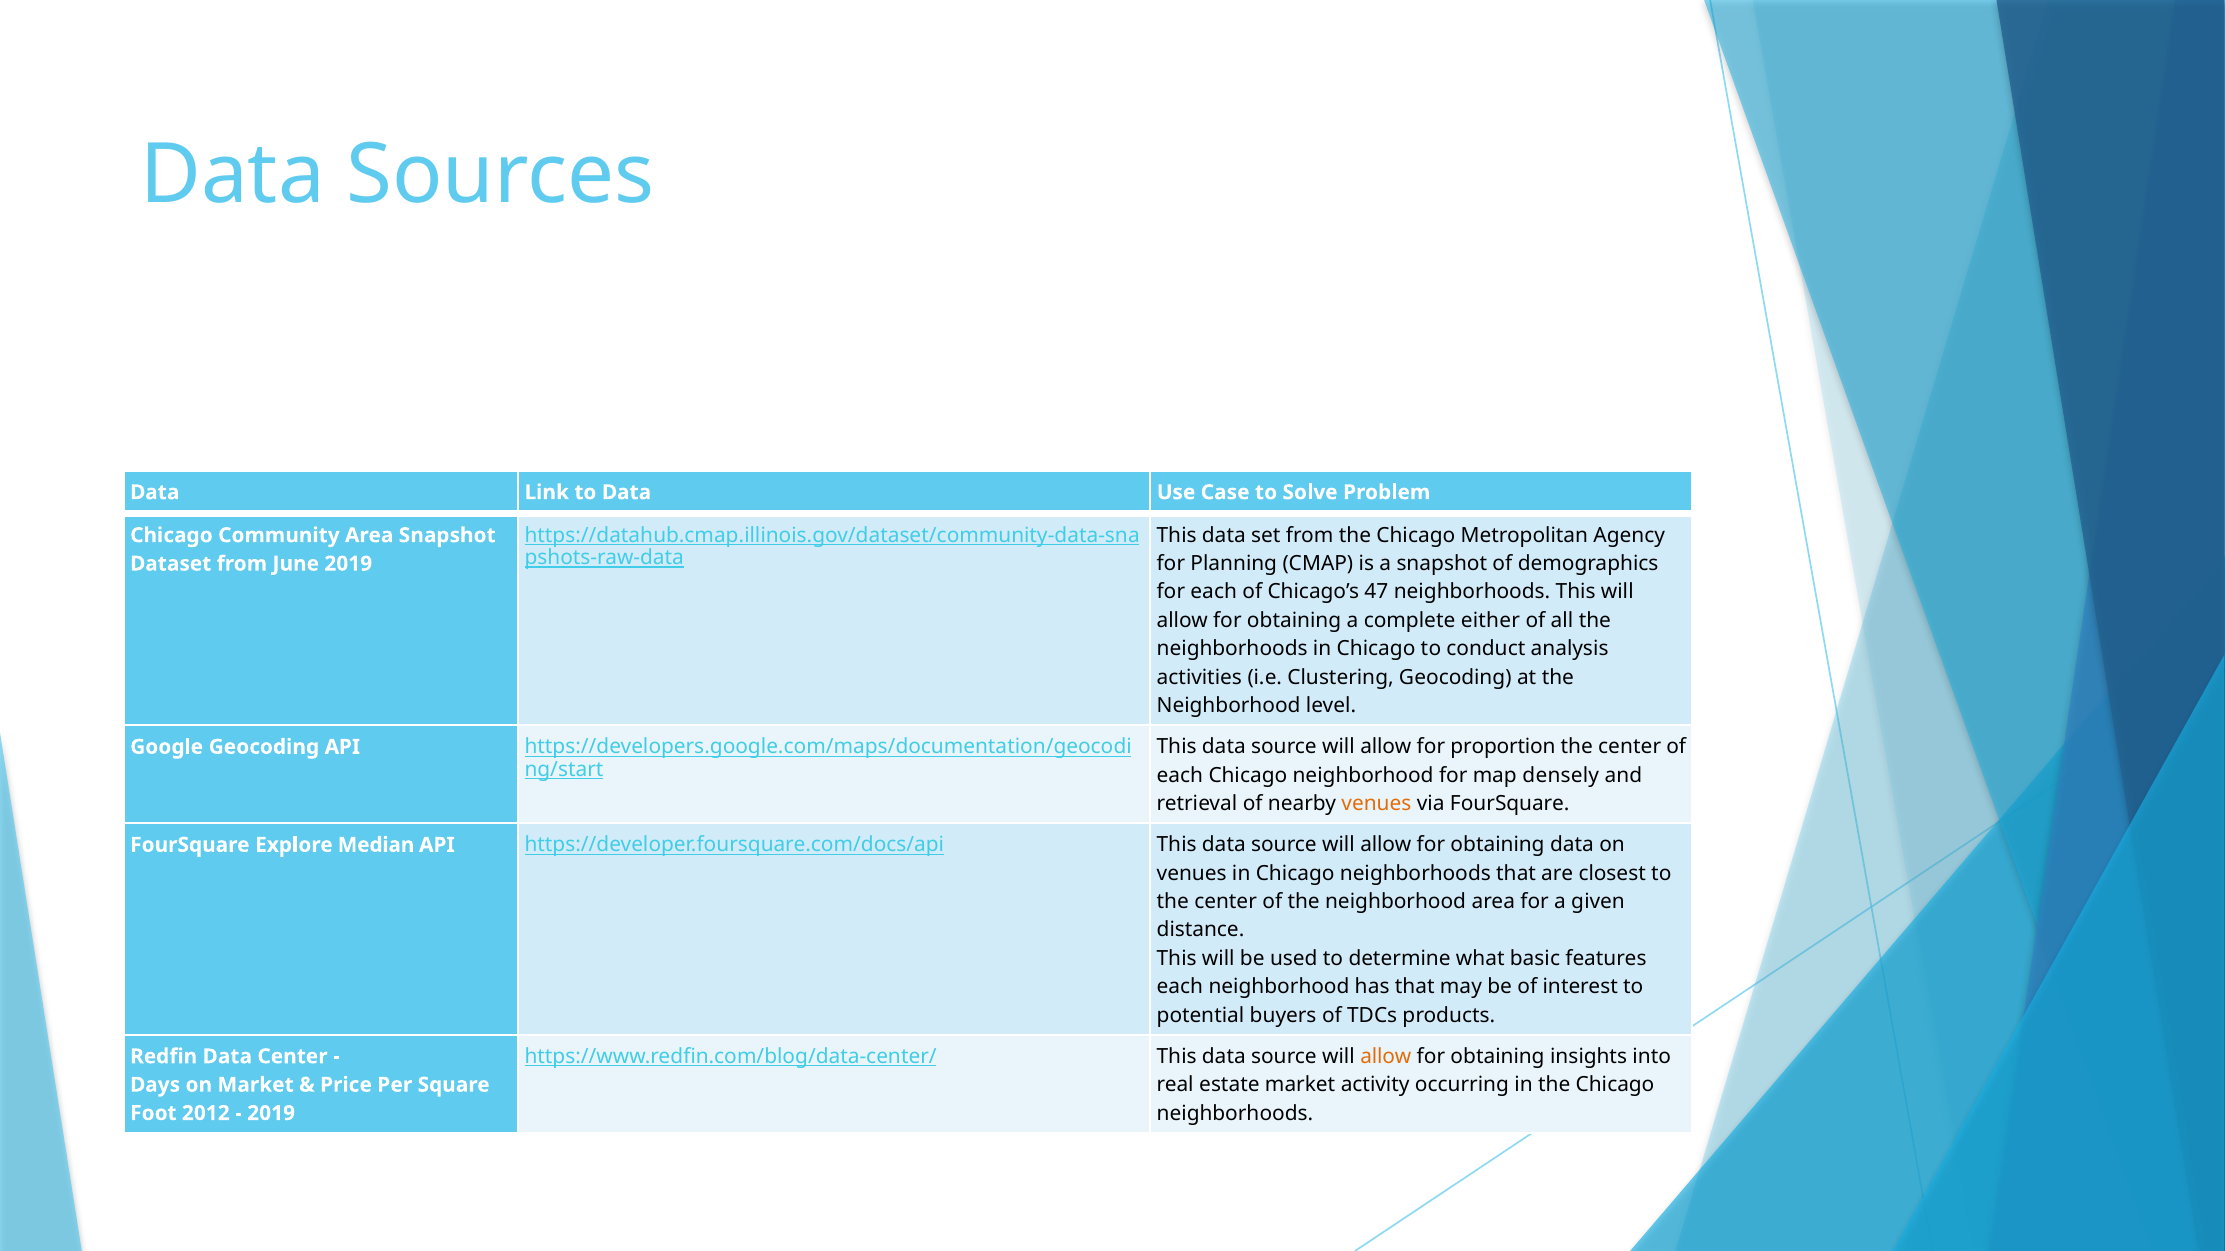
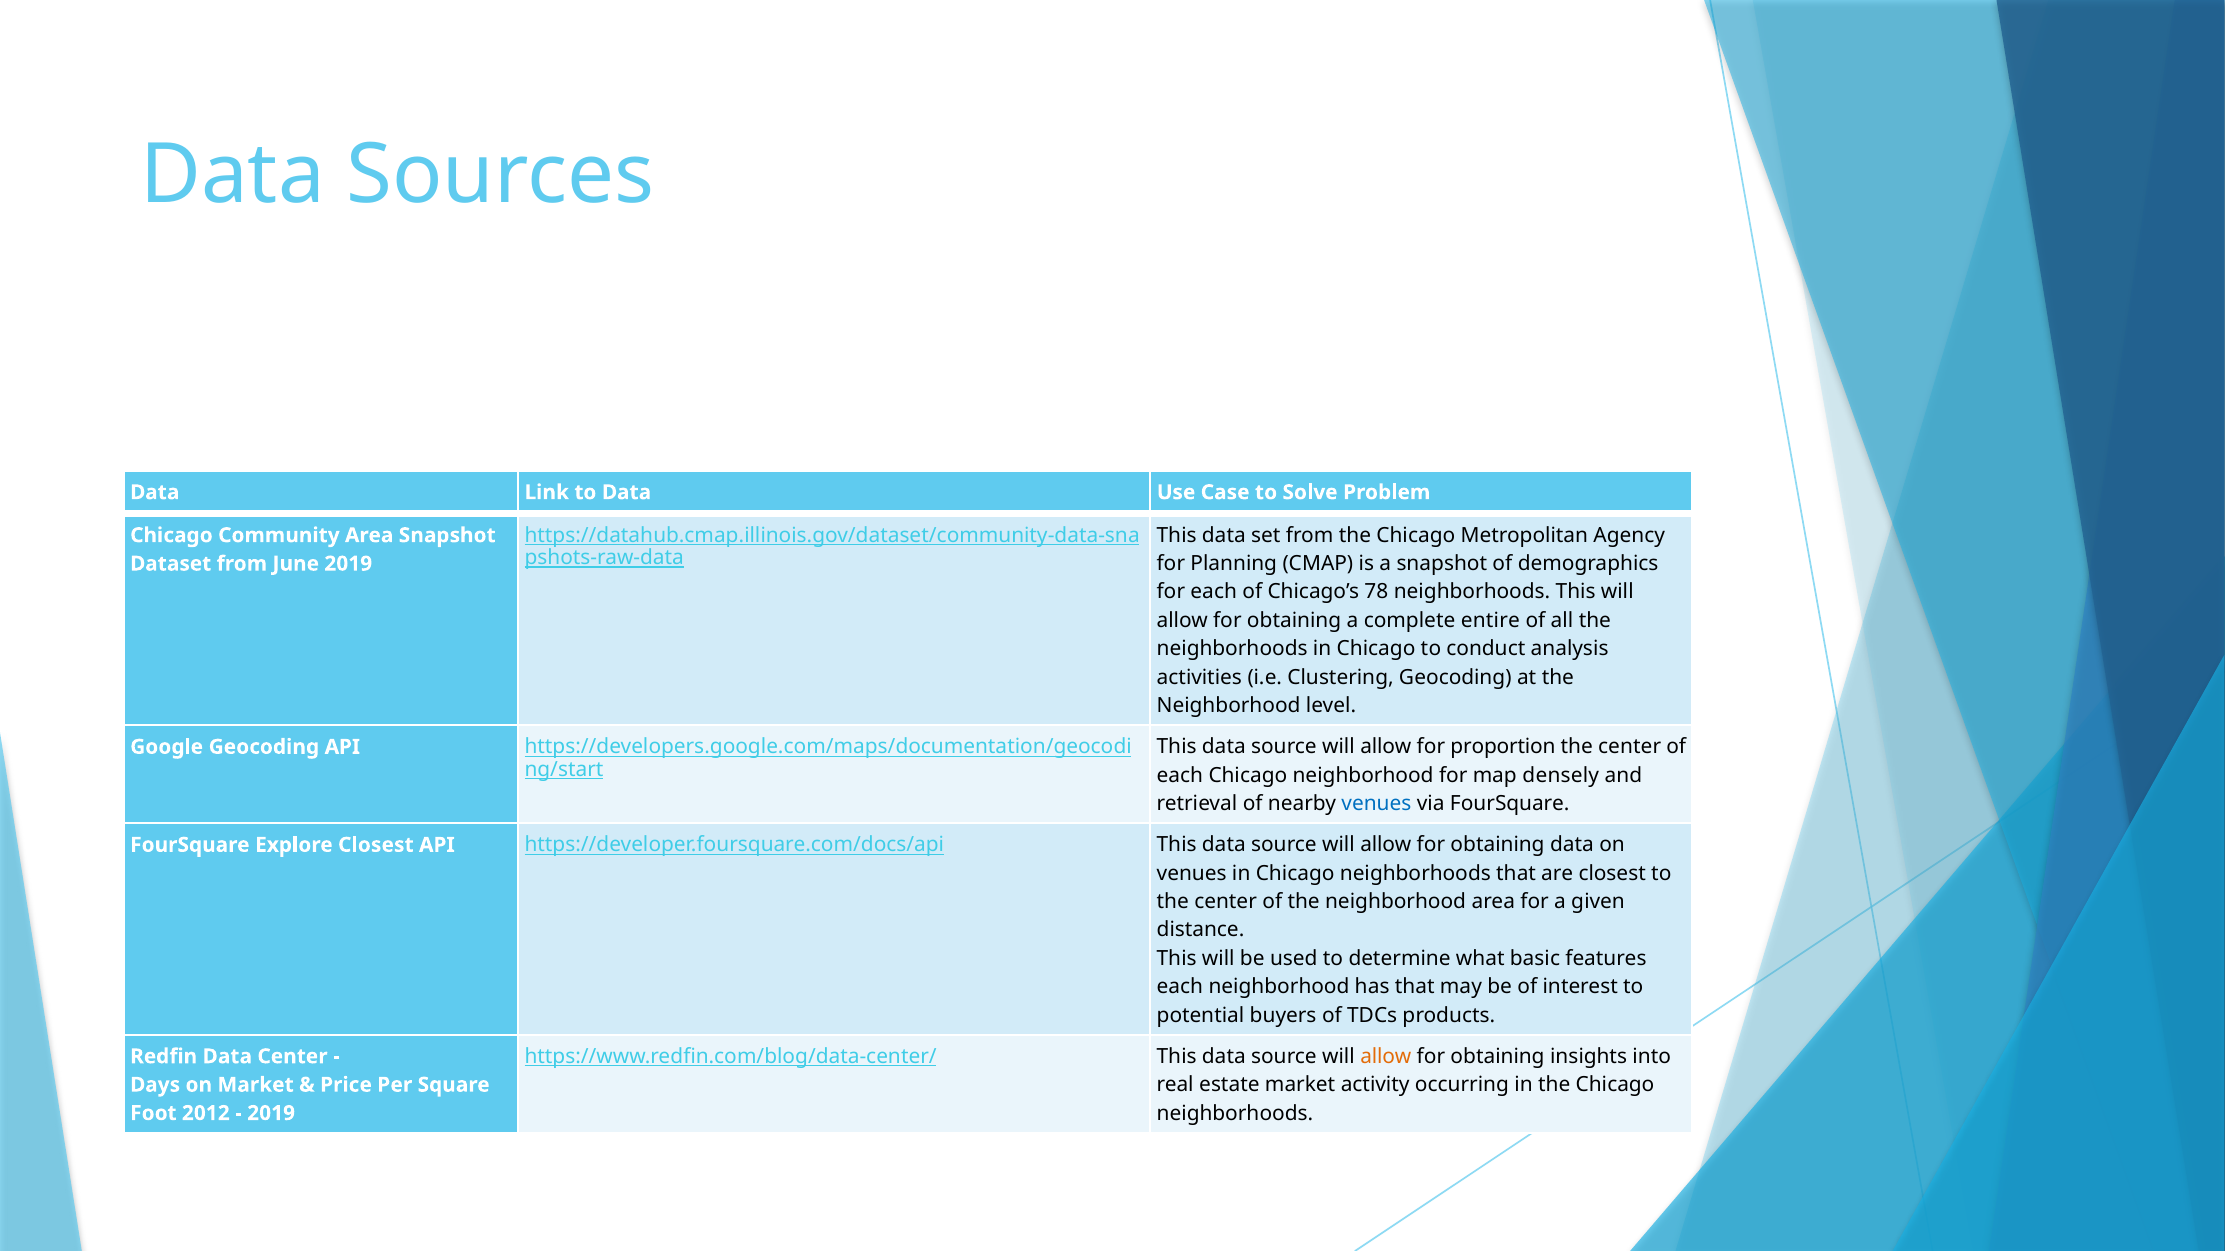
47: 47 -> 78 (1376, 592)
either: either -> entire (1490, 621)
venues colour: orange -> blue (1376, 804)
Explore Median: Median -> Closest (376, 845)
